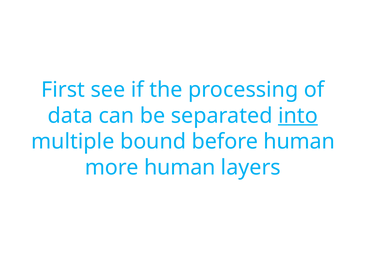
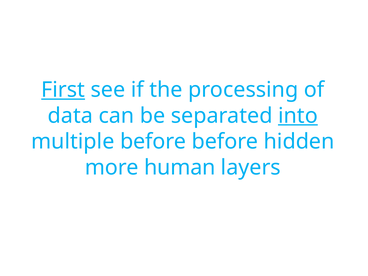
First underline: none -> present (63, 90)
multiple bound: bound -> before (153, 142)
before human: human -> hidden (299, 142)
